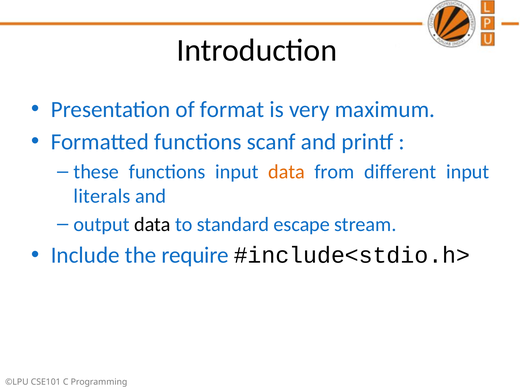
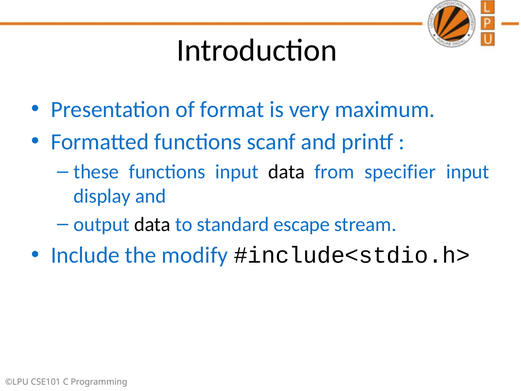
data colour: orange -> black (286, 172)
different: different -> specifier (400, 172)
literals: literals -> display (102, 196)
require: require -> modify (195, 255)
